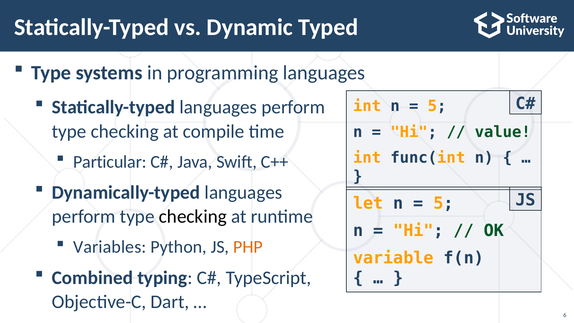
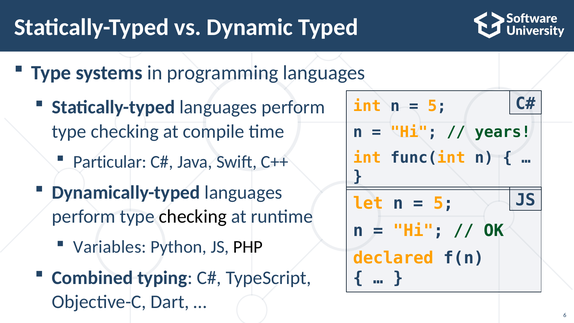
value: value -> years (503, 132)
PHP colour: orange -> black (248, 247)
variable: variable -> declared (393, 258)
